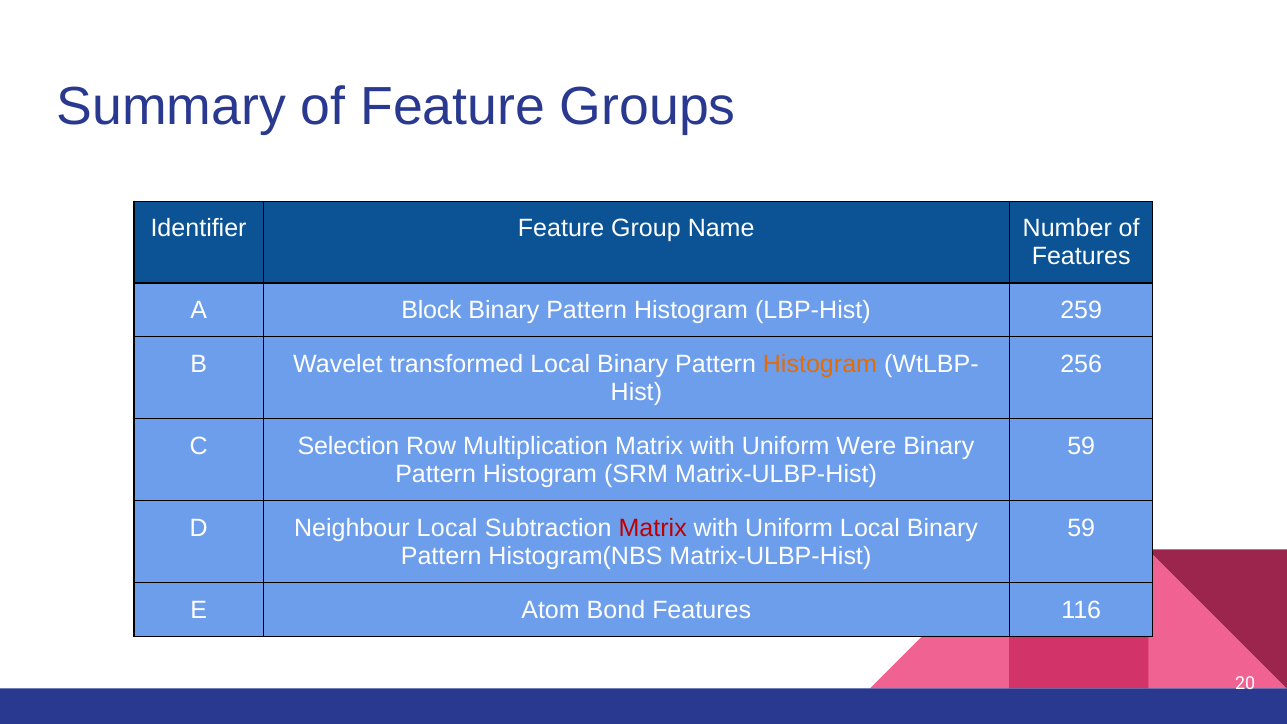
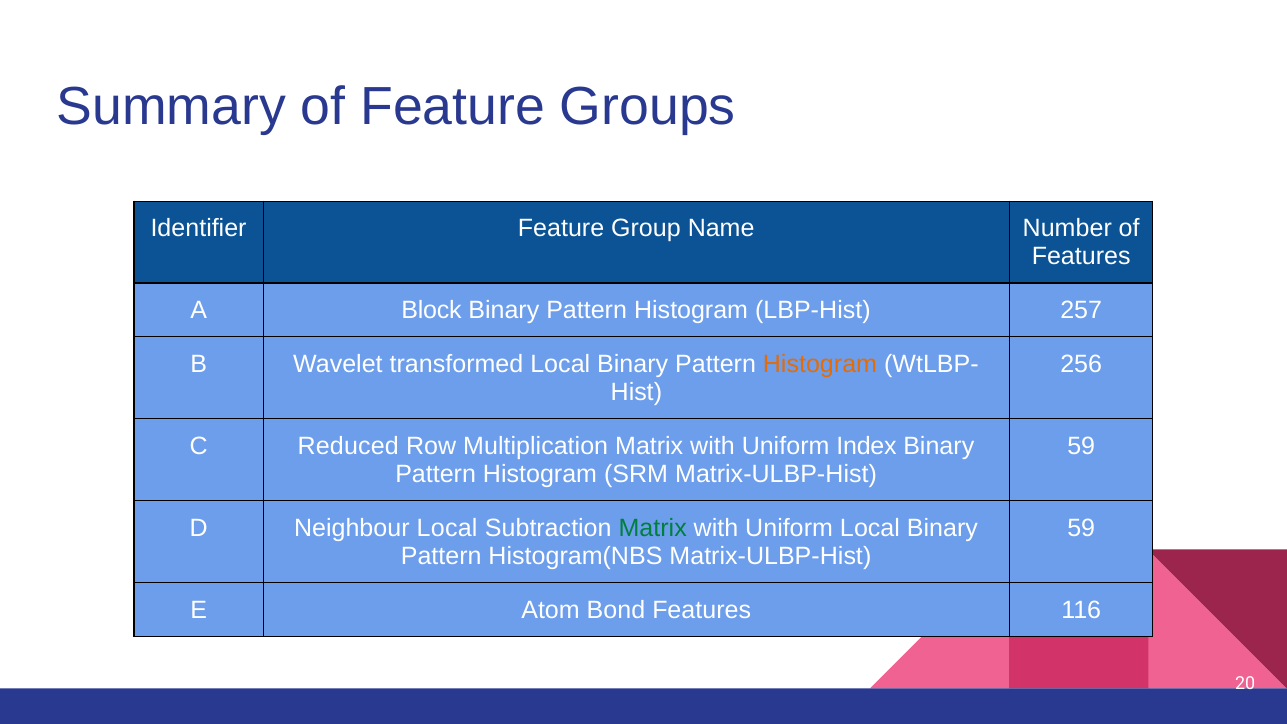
259: 259 -> 257 (1081, 310)
Selection: Selection -> Reduced (348, 446)
Were: Were -> Index (867, 446)
Matrix colour: red -> green (653, 528)
